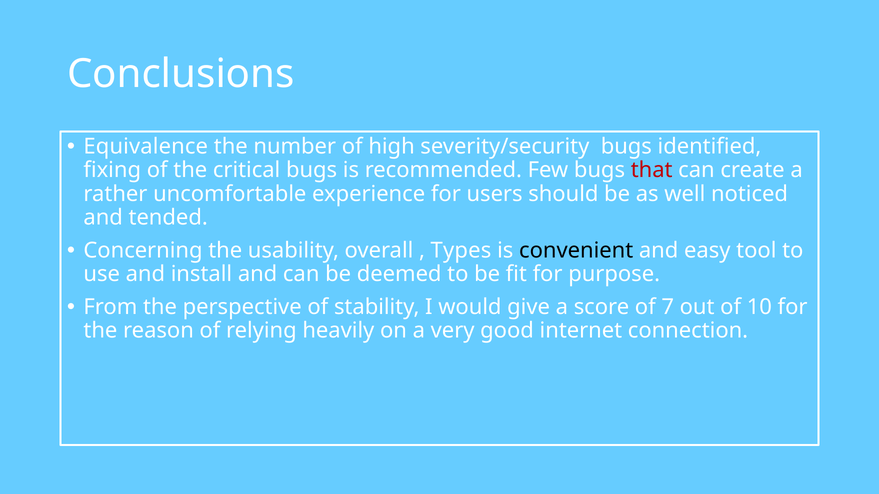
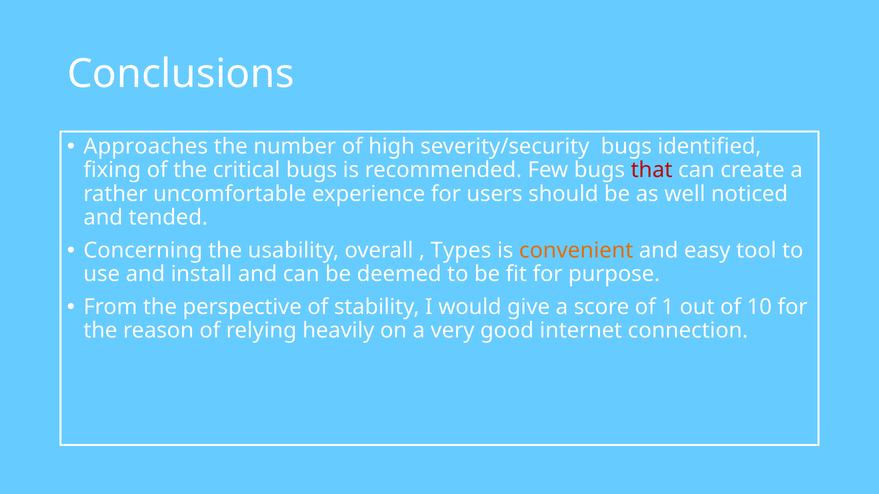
Equivalence: Equivalence -> Approaches (146, 147)
convenient colour: black -> orange (576, 251)
7: 7 -> 1 (668, 307)
